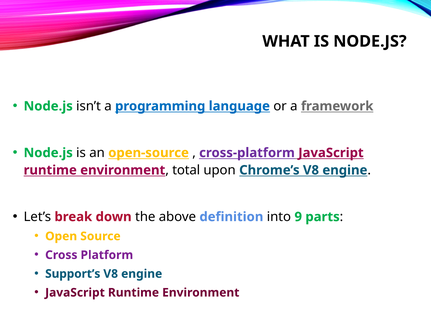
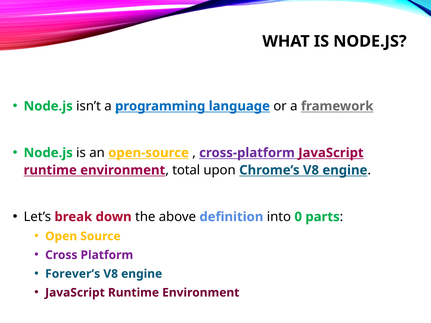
9: 9 -> 0 (298, 217)
Support’s: Support’s -> Forever’s (73, 274)
